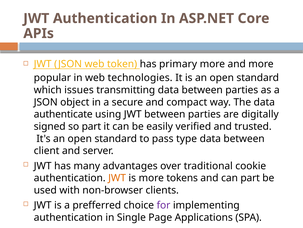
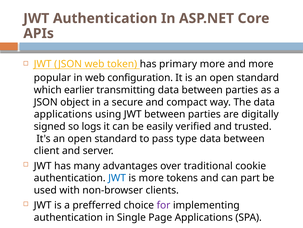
technologies: technologies -> configuration (140, 78)
issues: issues -> earlier (79, 90)
authenticate: authenticate -> applications (63, 114)
so part: part -> logs (91, 126)
JWT colour: orange -> blue (117, 178)
